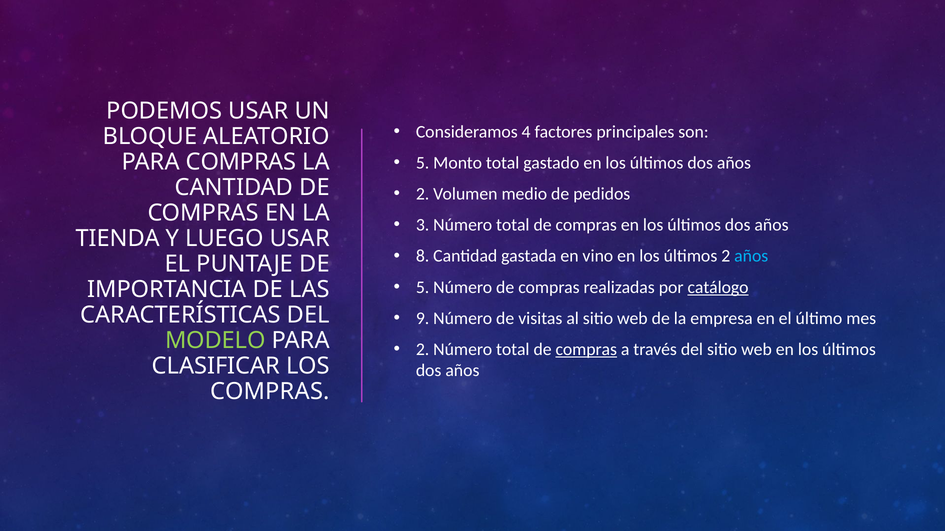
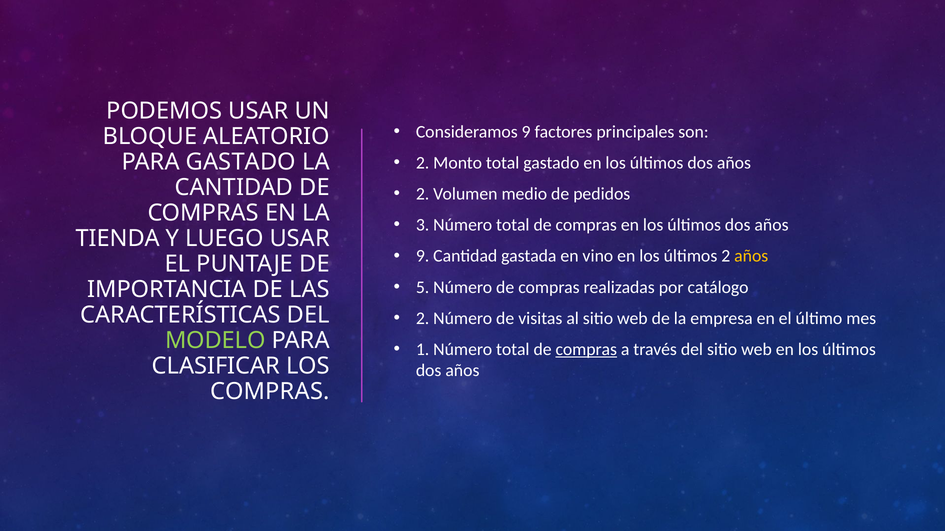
Consideramos 4: 4 -> 9 (526, 132)
5: 5 -> 2 (423, 163)
PARA COMPRAS: COMPRAS -> GASTADO (241, 162)
8: 8 -> 9 (423, 256)
años colour: light blue -> yellow (751, 256)
catálogo underline: present -> none (718, 287)
9: 9 -> 2 (423, 319)
2: 2 -> 1 (423, 350)
